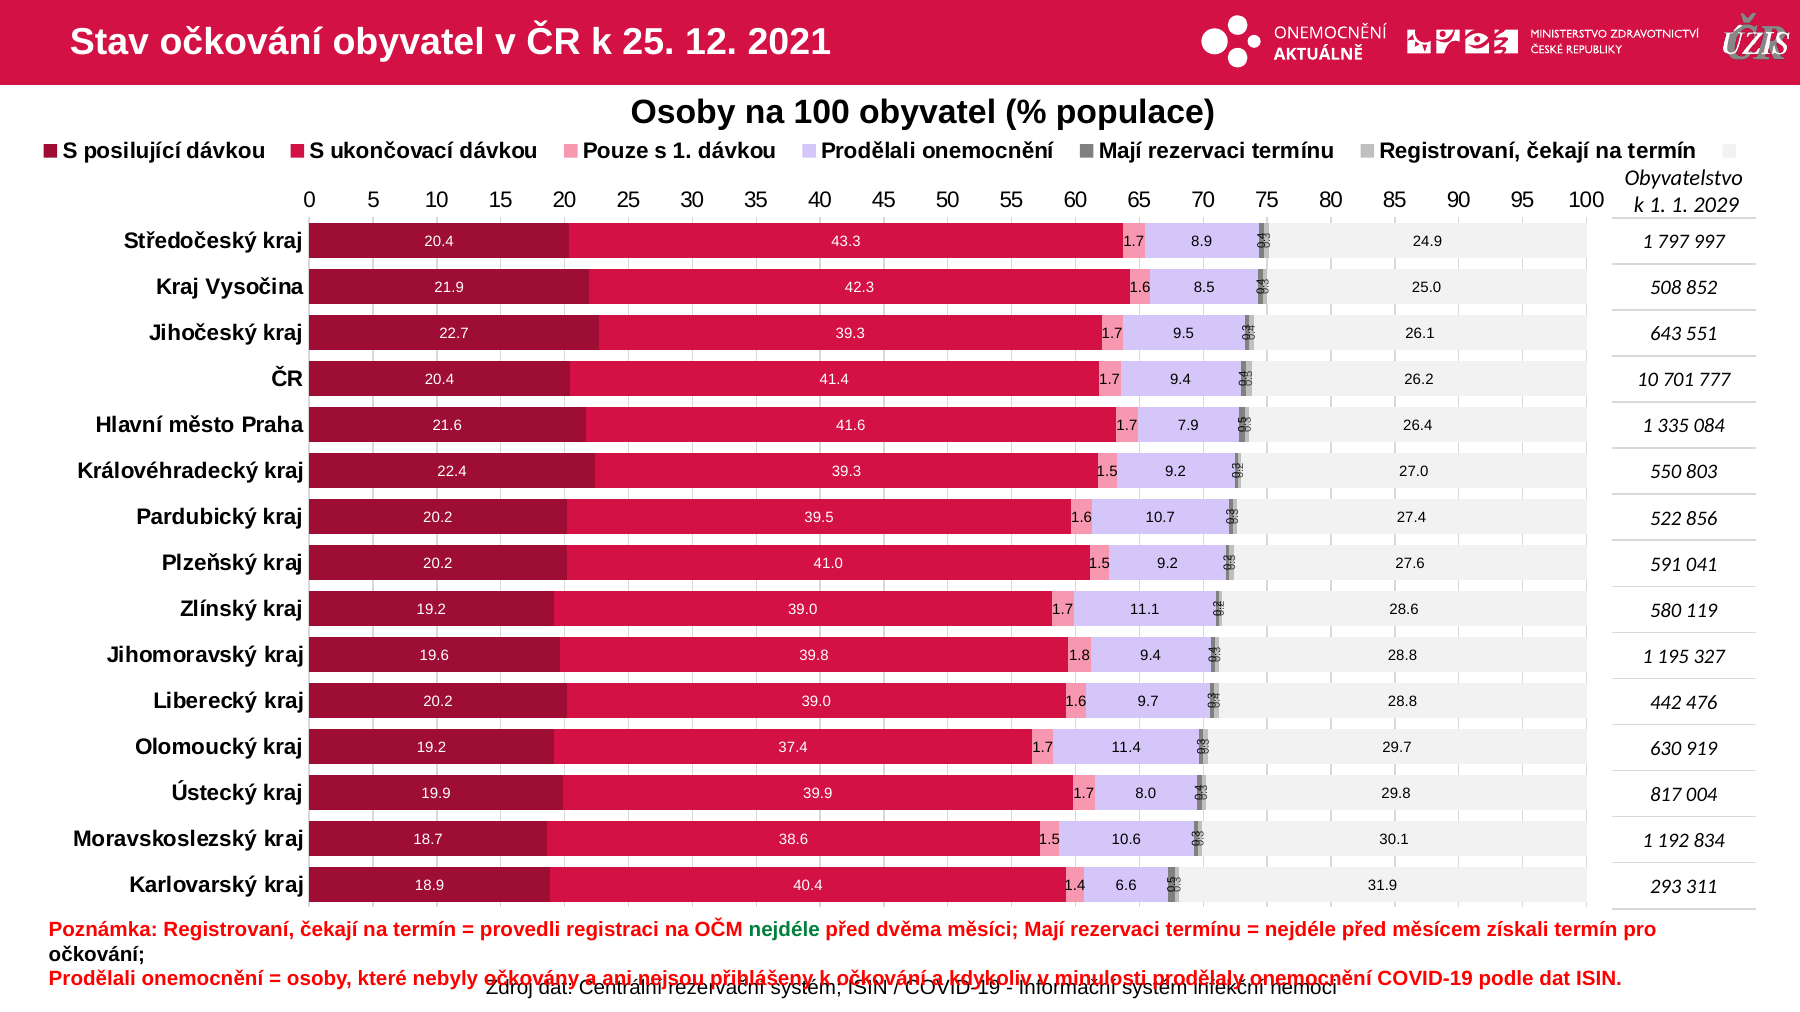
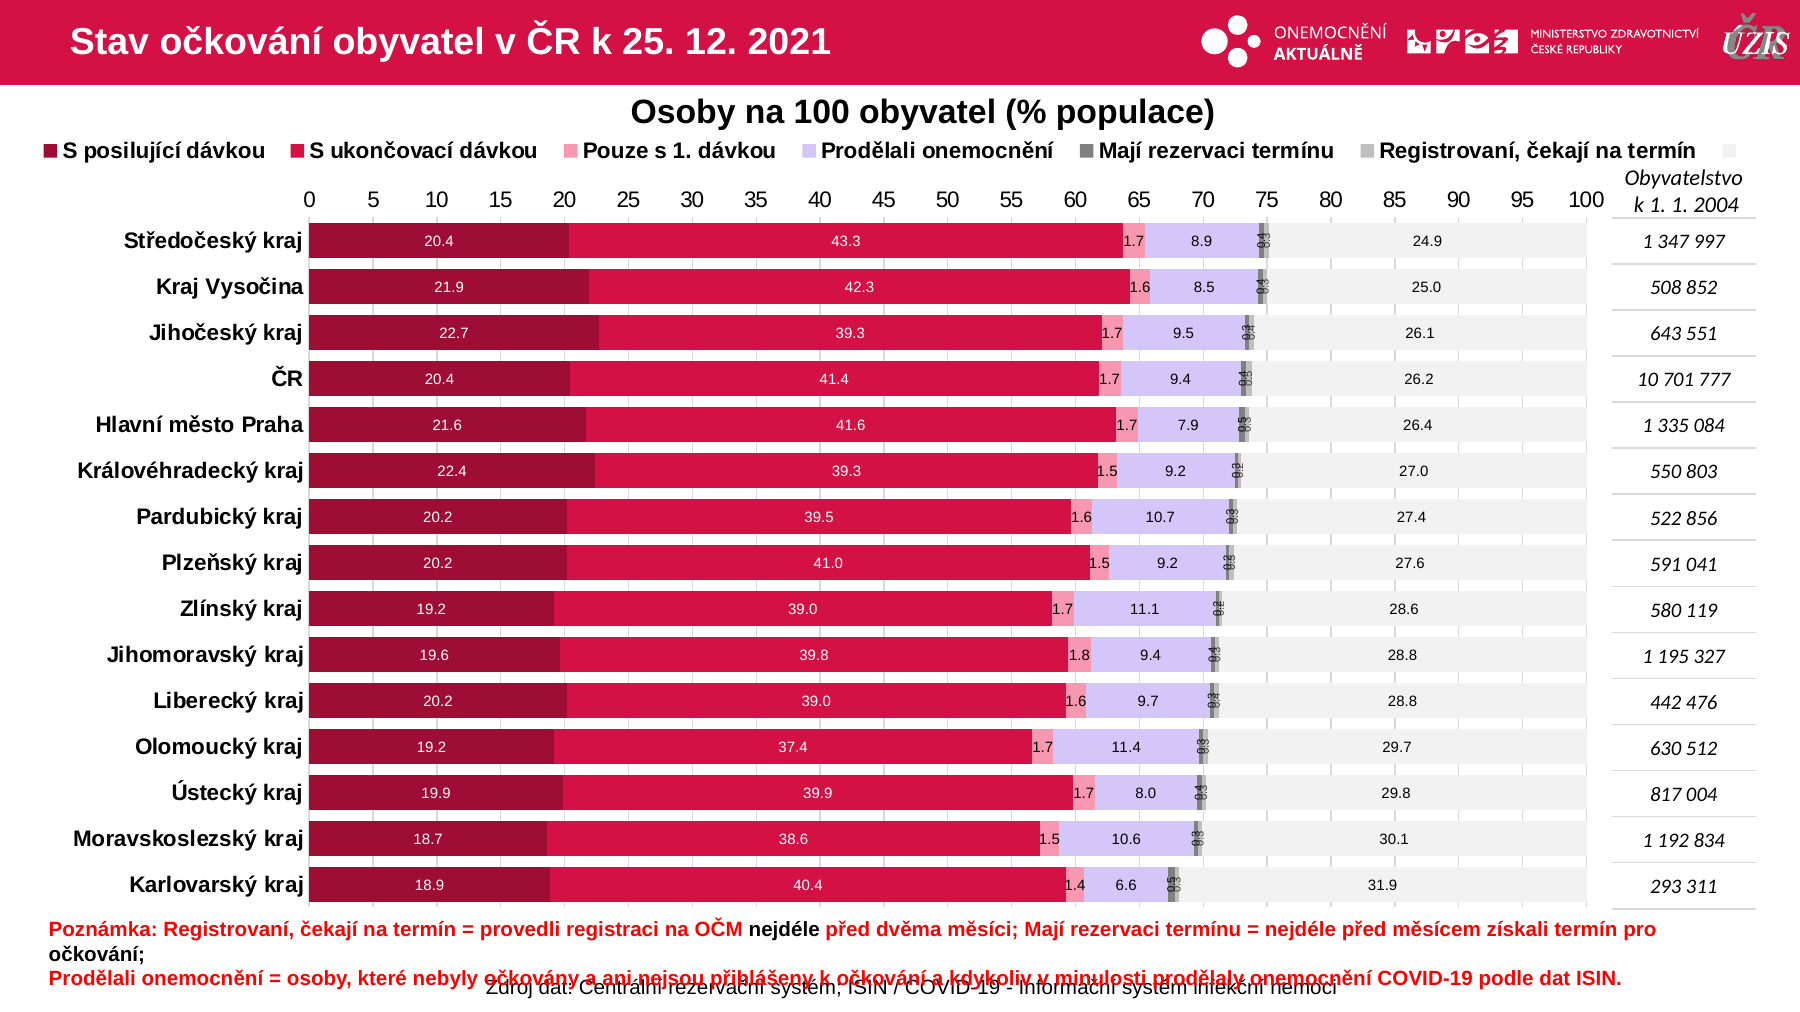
2029: 2029 -> 2004 (1716, 205)
797: 797 -> 347 (1673, 242)
919: 919 -> 512 (1702, 749)
nejdéle colour: green -> black (784, 930)
